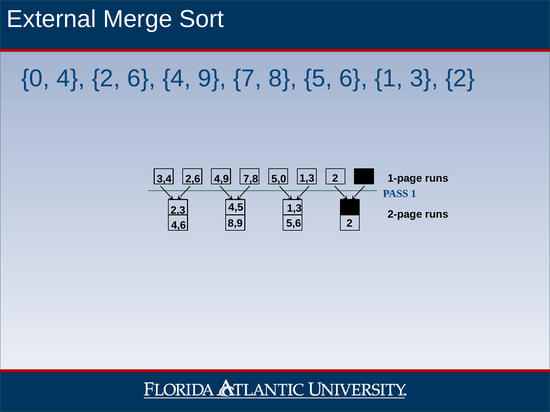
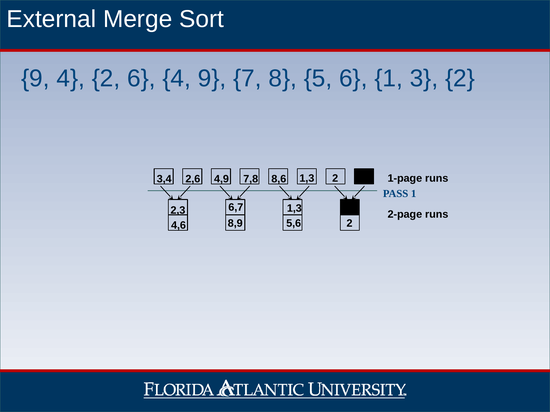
0: 0 -> 9 (35, 79)
5,0: 5,0 -> 8,6 (279, 179)
4,5: 4,5 -> 6,7 (236, 207)
